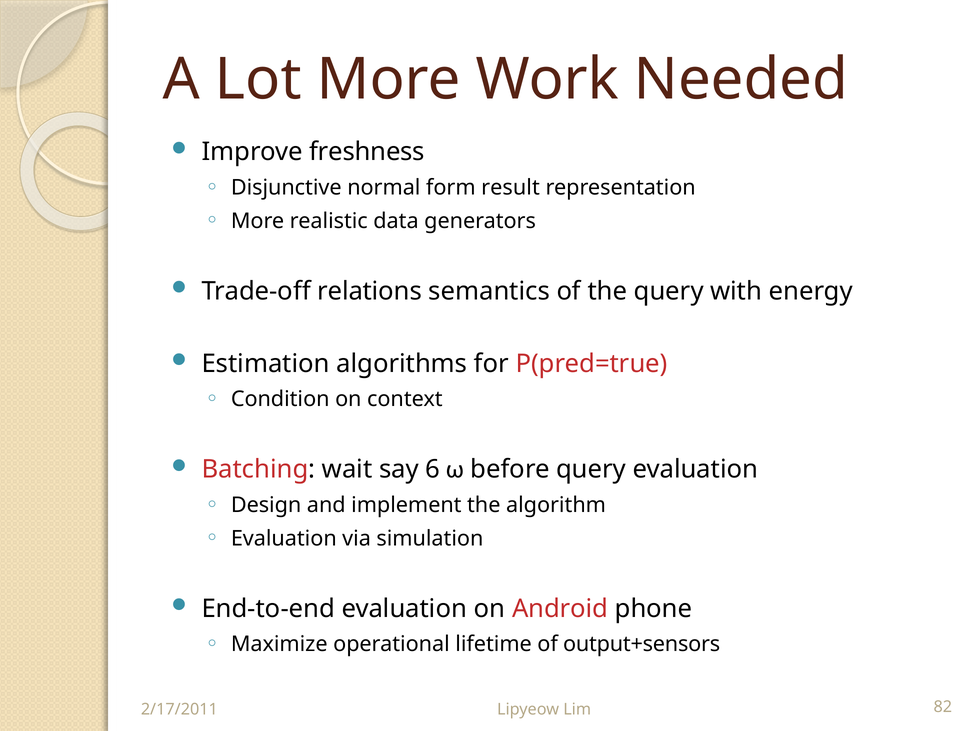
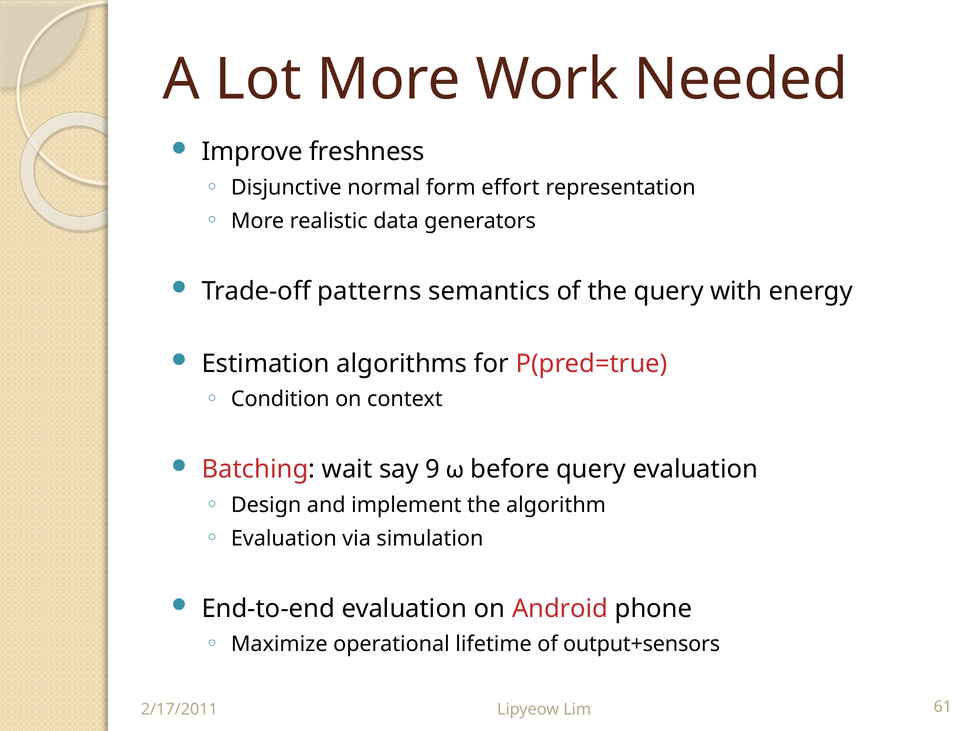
result: result -> effort (510, 188)
relations: relations -> patterns (369, 291)
6: 6 -> 9 (433, 470)
82: 82 -> 61 (943, 707)
